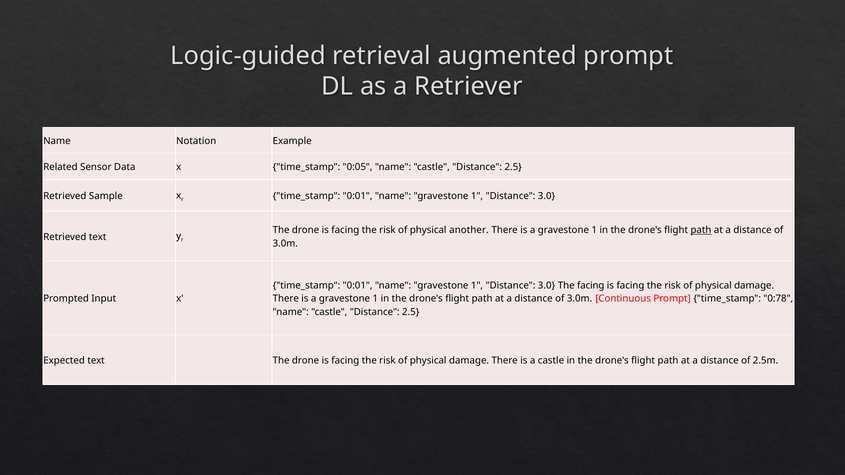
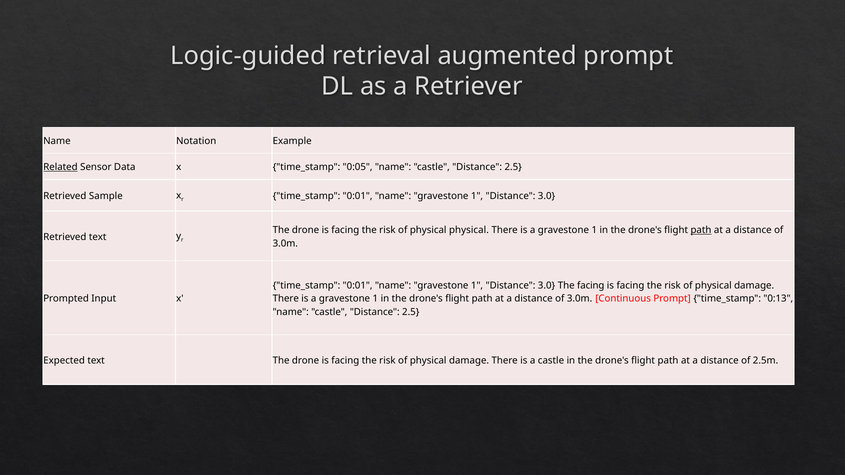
Related underline: none -> present (60, 167)
physical another: another -> physical (469, 230)
0:78: 0:78 -> 0:13 (778, 299)
